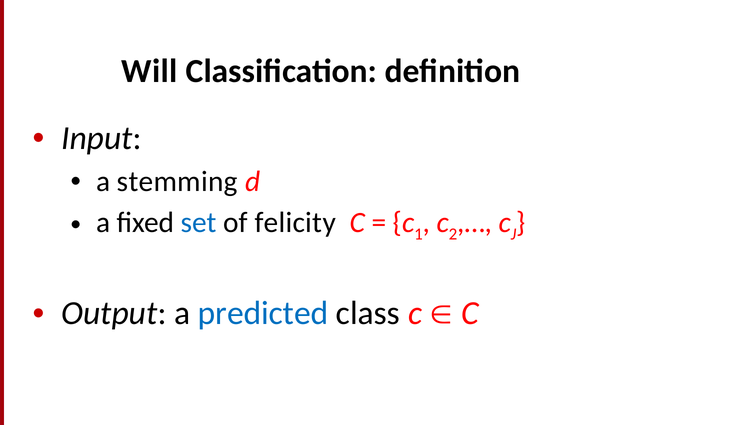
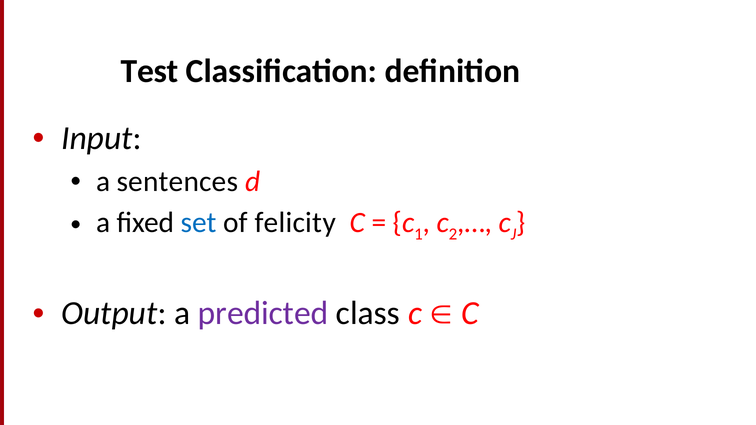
Will: Will -> Test (150, 71)
stemming: stemming -> sentences (177, 182)
predicted colour: blue -> purple (263, 314)
